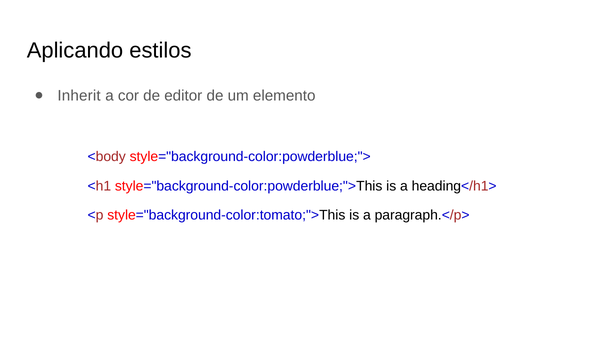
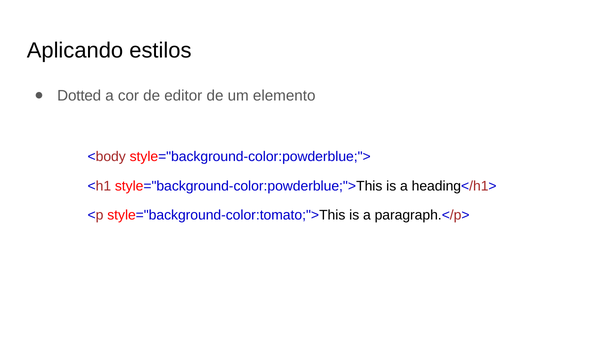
Inherit: Inherit -> Dotted (79, 96)
